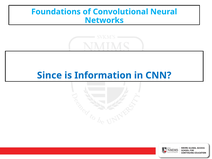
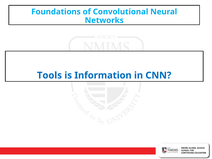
Since: Since -> Tools (49, 75)
